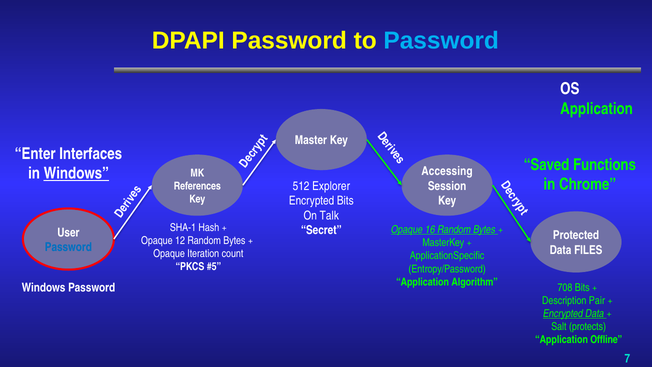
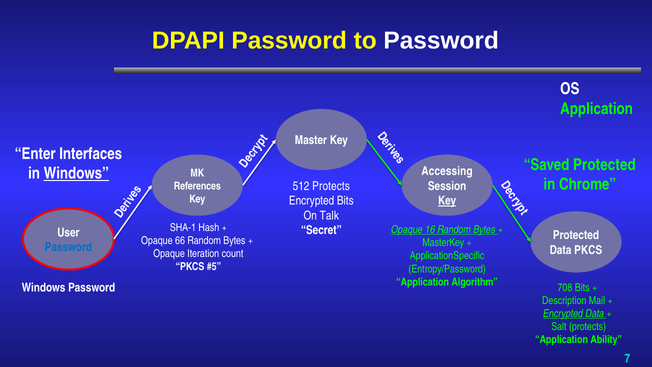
Password colour: light blue -> white (441, 41)
Saved Functions: Functions -> Protected (604, 165)
512 Explorer: Explorer -> Protects (331, 186)
Key underline: none -> present (447, 201)
12: 12 -> 66 (180, 240)
Data FILES: FILES -> PKCS (588, 250)
Pair: Pair -> Mail (597, 300)
Offline: Offline -> Ability (606, 340)
